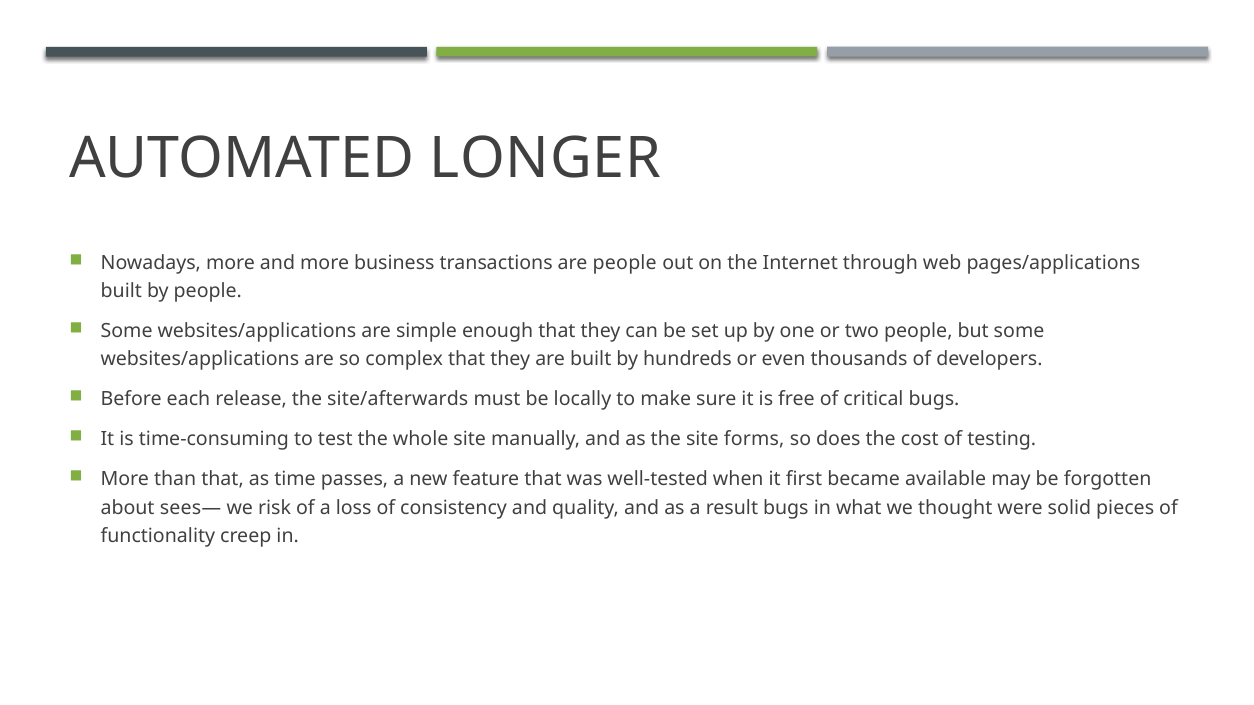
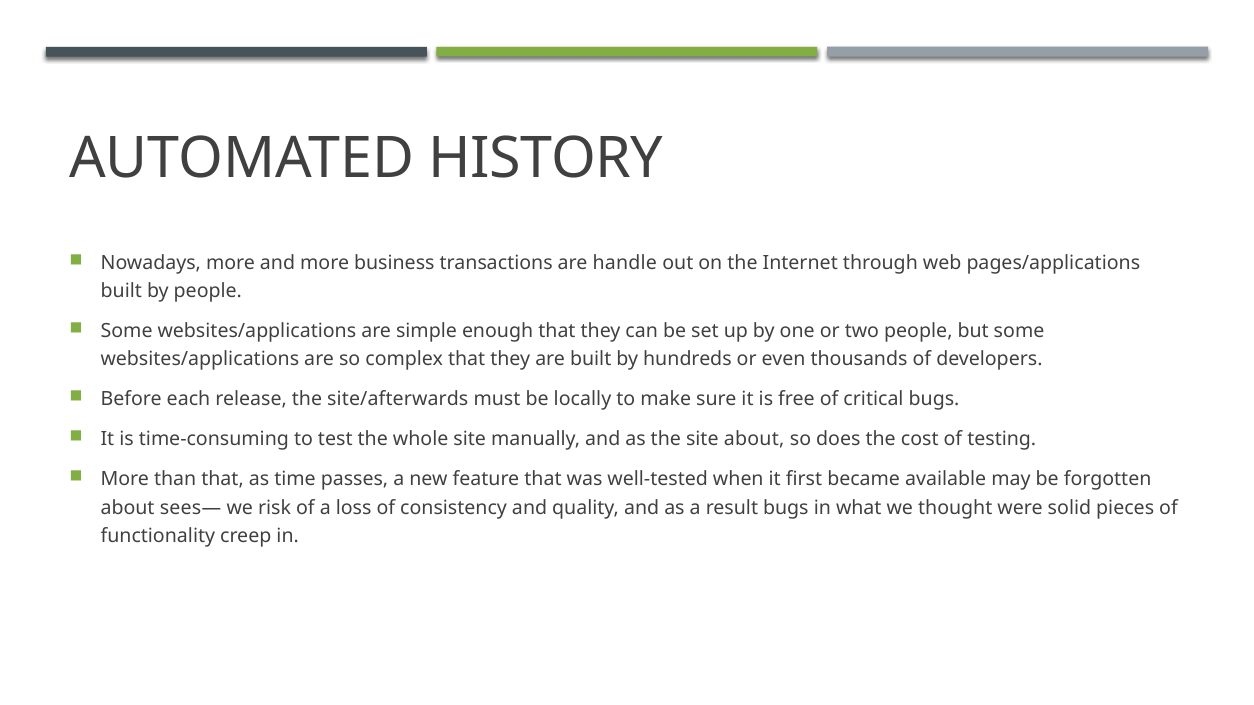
LONGER: LONGER -> HISTORY (546, 158)
are people: people -> handle (625, 263)
site forms: forms -> about (754, 440)
